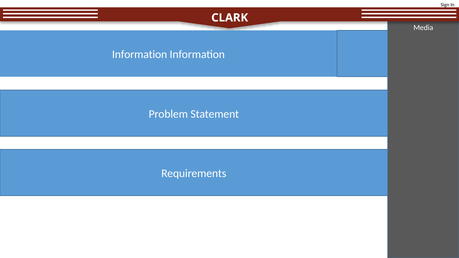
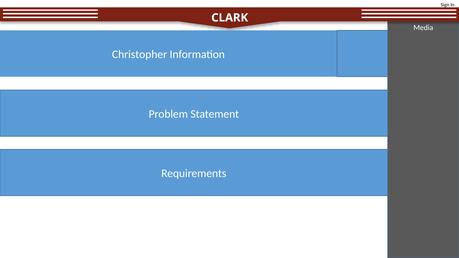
Information: Information -> Christopher (140, 54)
